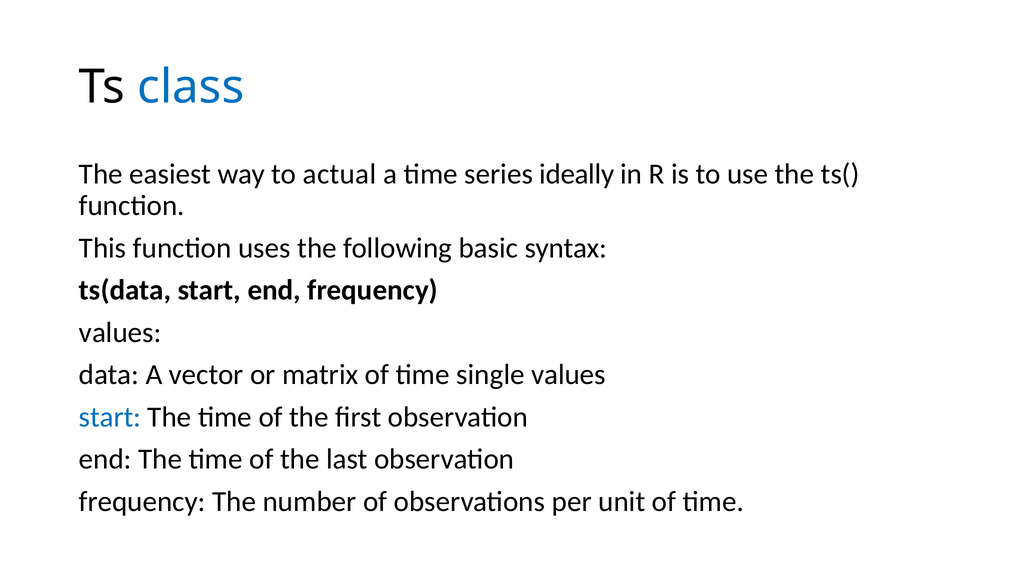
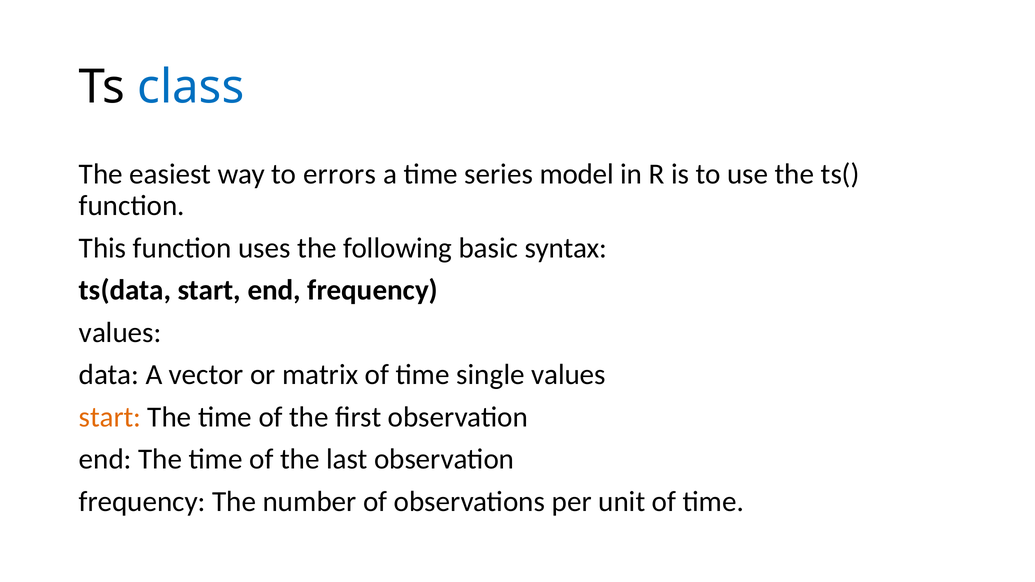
actual: actual -> errors (340, 174)
ideally: ideally -> model (577, 174)
start colour: blue -> orange (110, 417)
